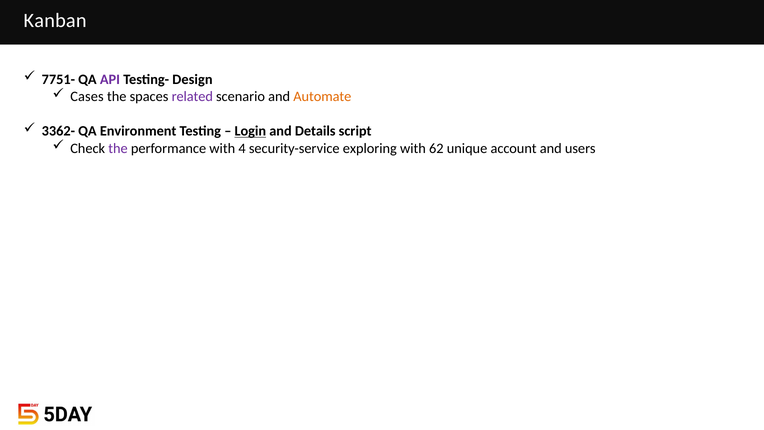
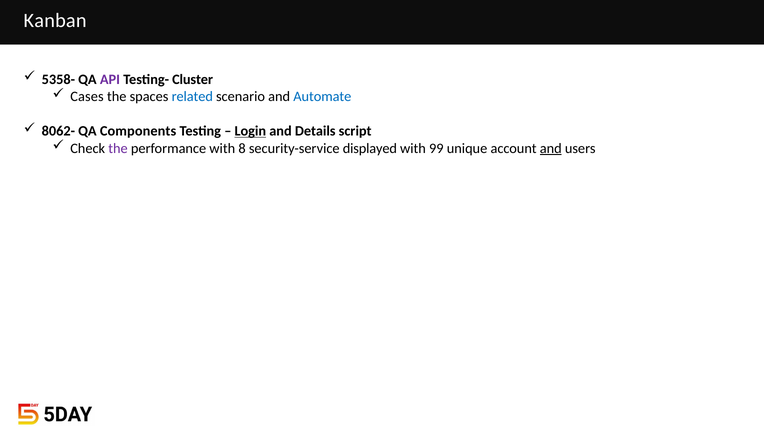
7751-: 7751- -> 5358- (58, 80)
Design: Design -> Cluster (193, 80)
related colour: purple -> blue (192, 97)
Automate colour: orange -> blue (322, 97)
3362-: 3362- -> 8062- (58, 131)
Environment: Environment -> Components (138, 131)
4: 4 -> 8 (242, 148)
exploring: exploring -> displayed (370, 148)
62: 62 -> 99 (436, 148)
and underline: none -> present (551, 148)
